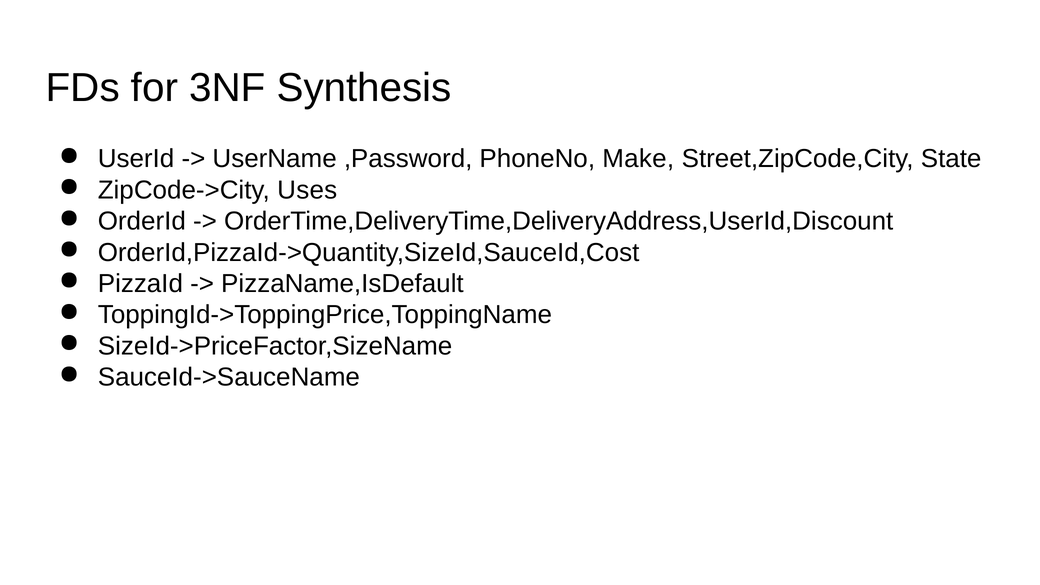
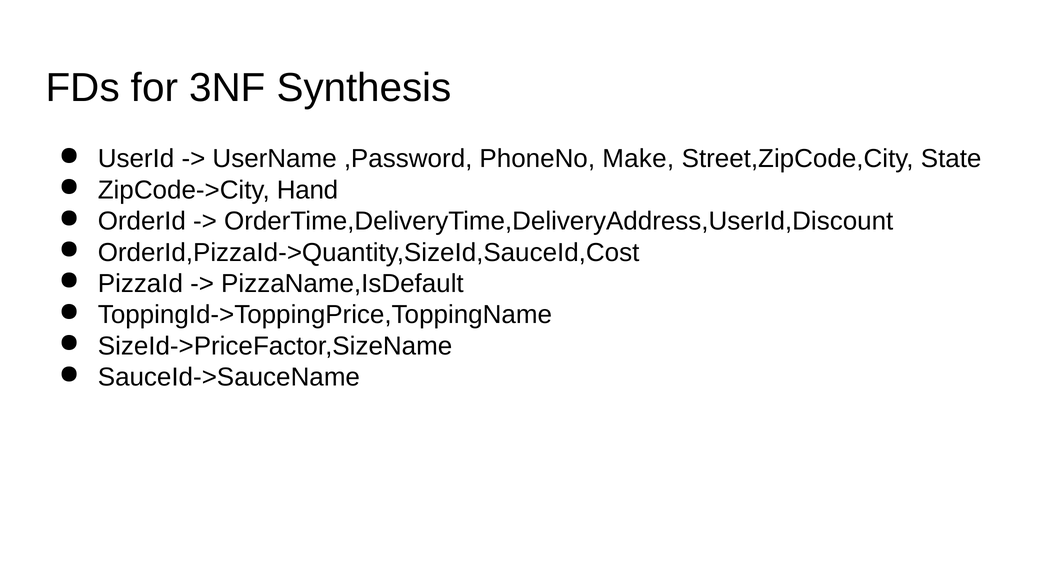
Uses: Uses -> Hand (307, 190)
